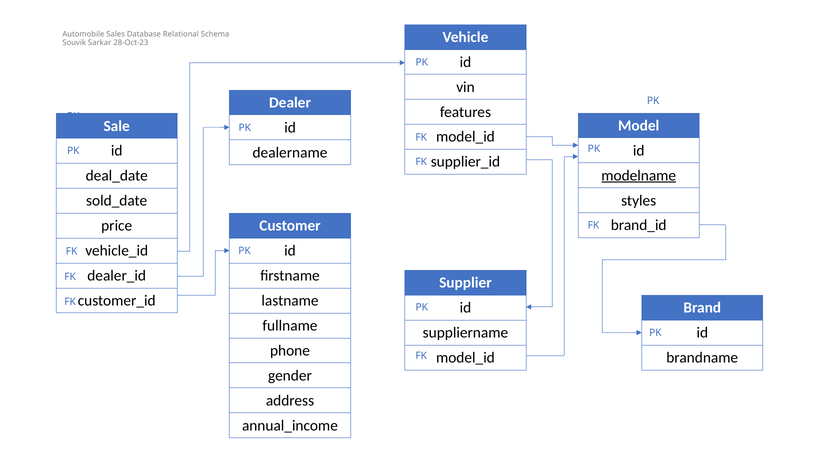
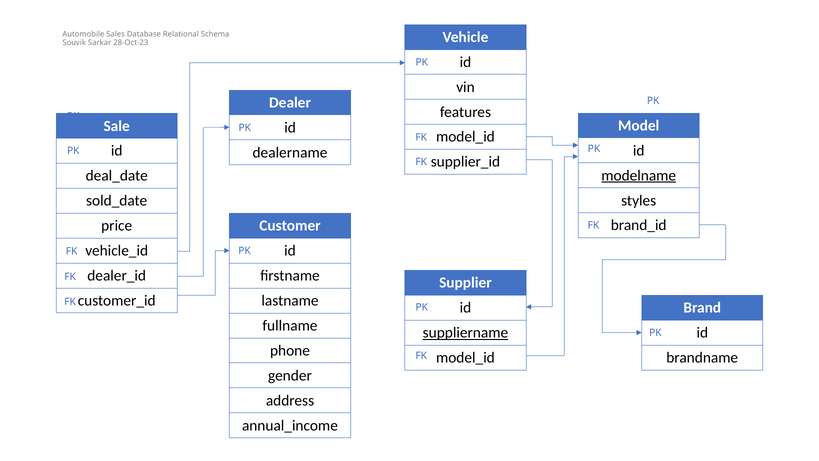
suppliername underline: none -> present (465, 333)
